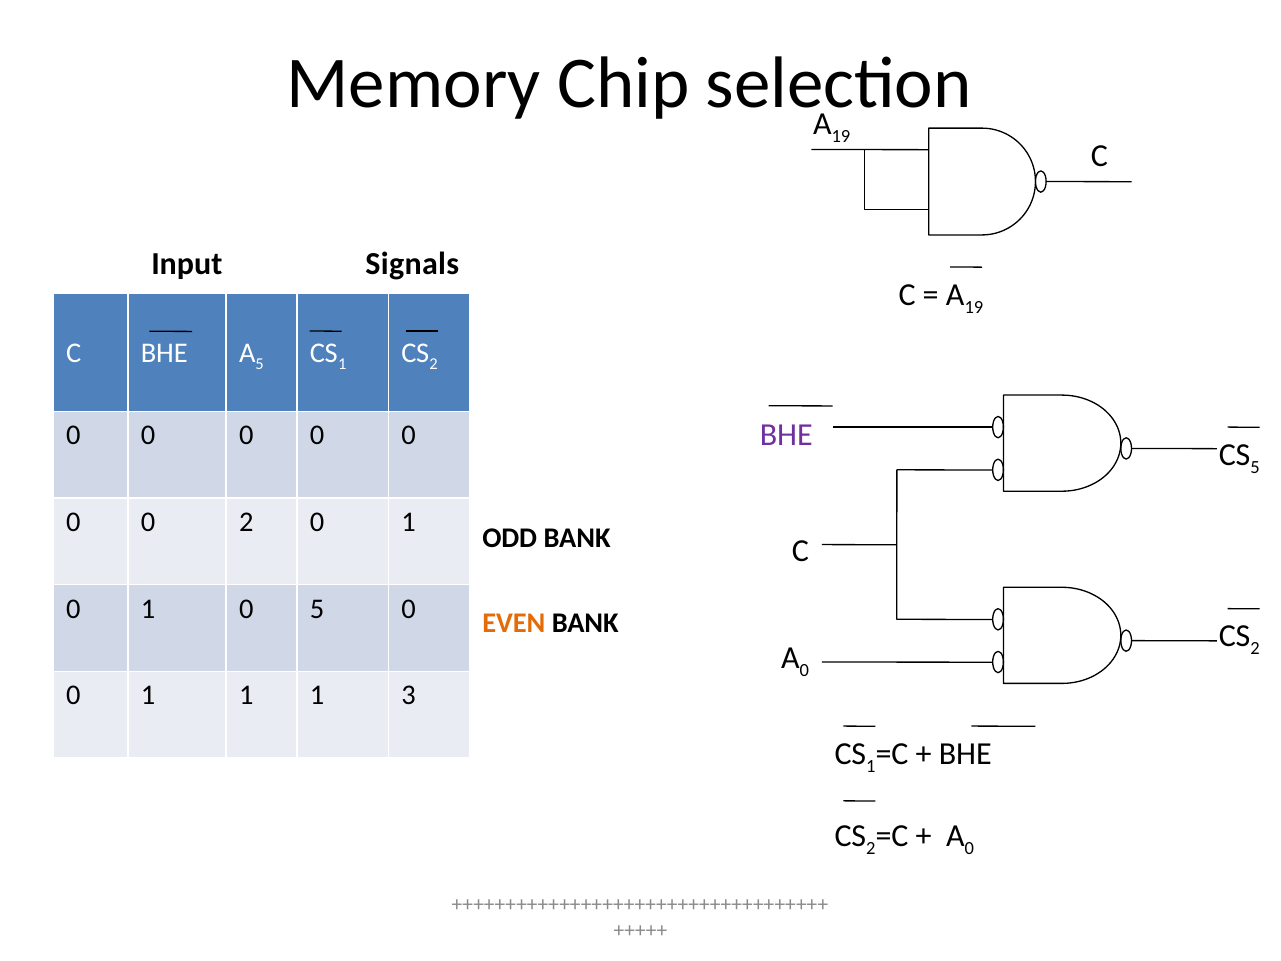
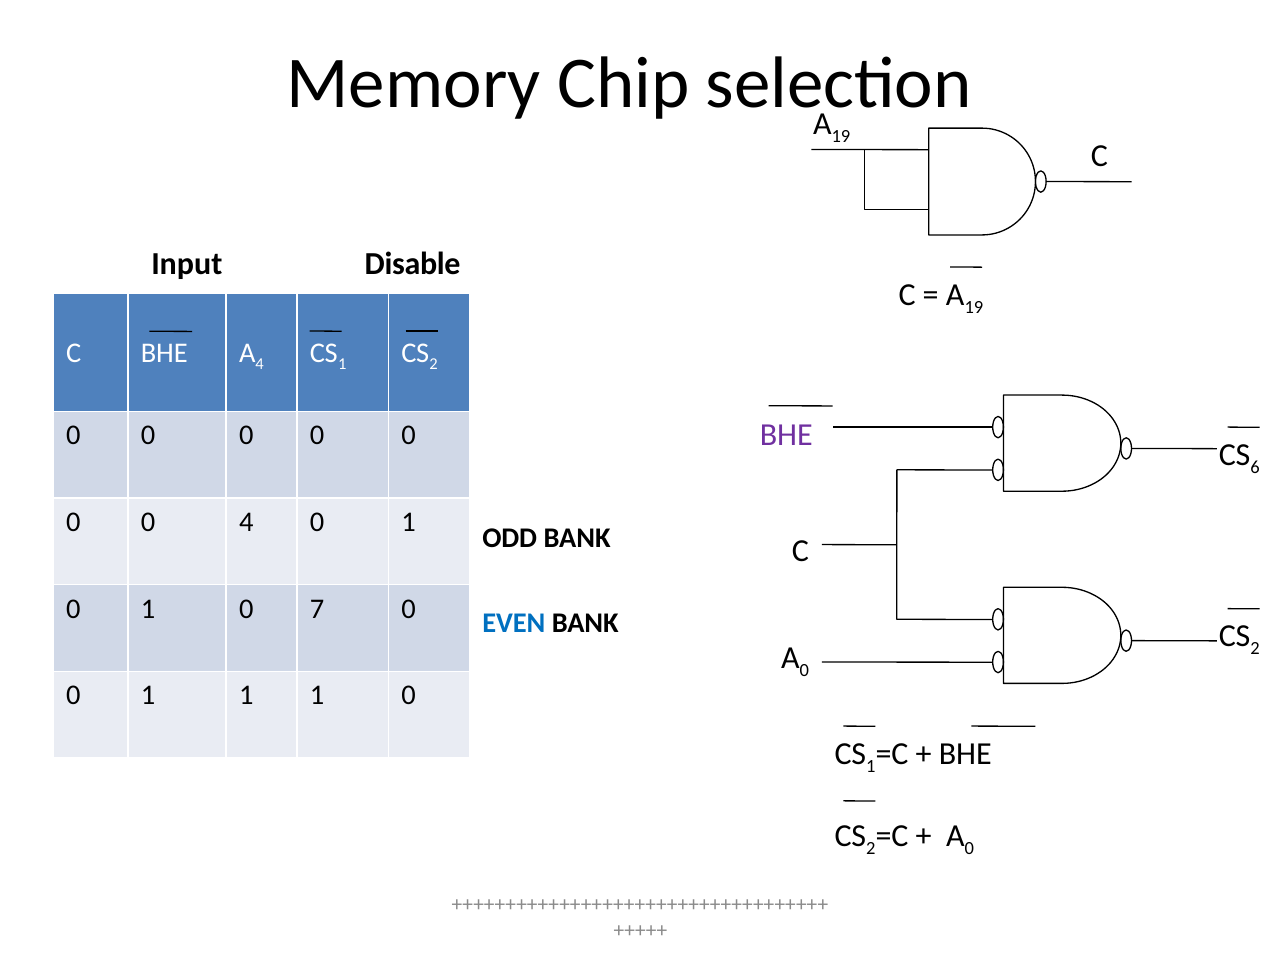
Signals: Signals -> Disable (413, 264)
5: 5 -> 4 (259, 364)
5: 5 -> 6 (1255, 467)
0 2: 2 -> 4 (246, 522)
0 5: 5 -> 7 (317, 609)
EVEN colour: orange -> blue (514, 623)
1 1 3: 3 -> 0 (408, 695)
